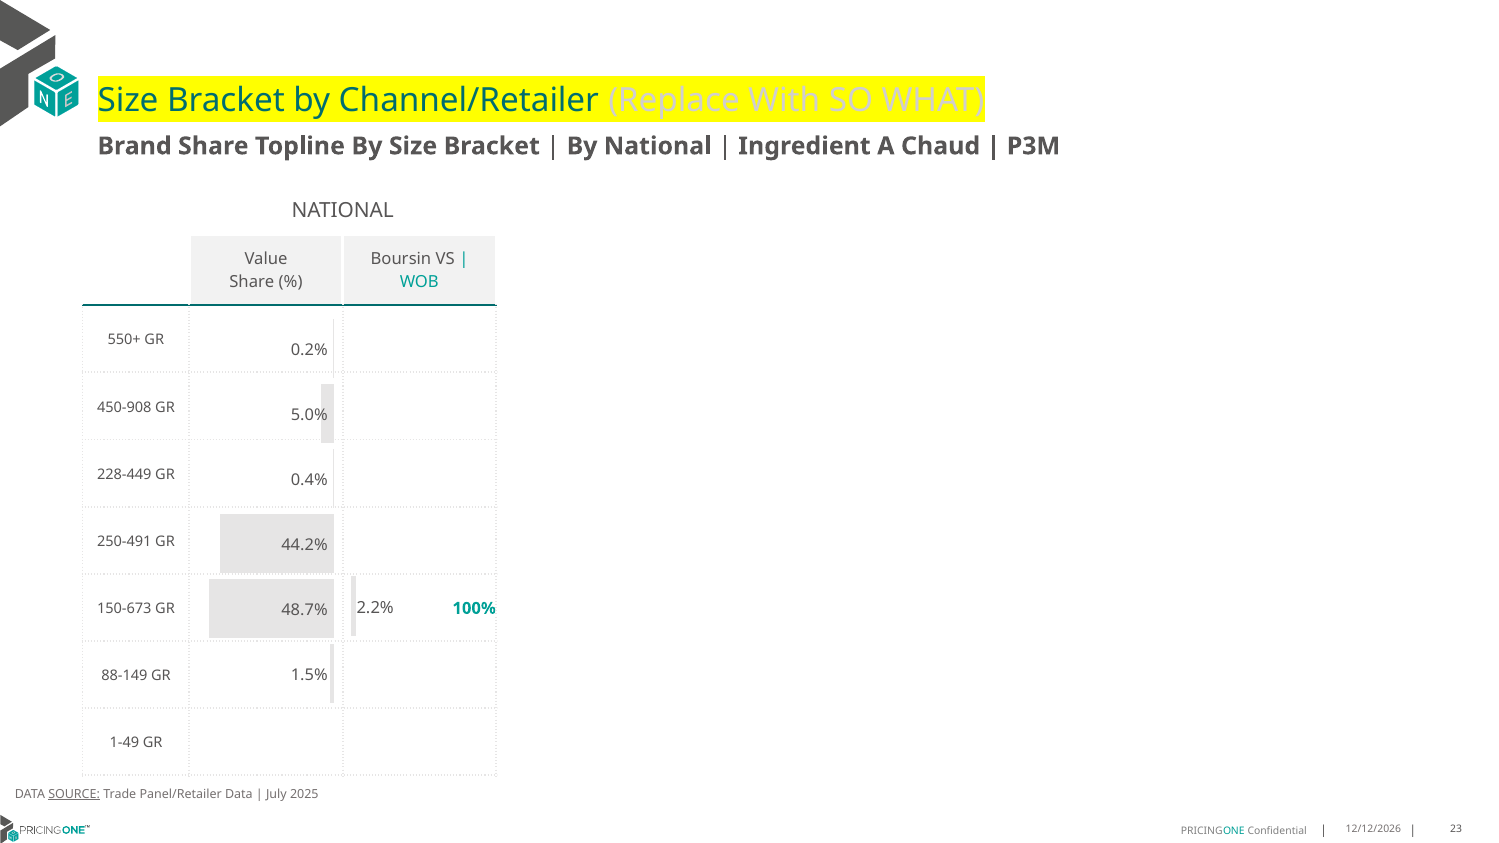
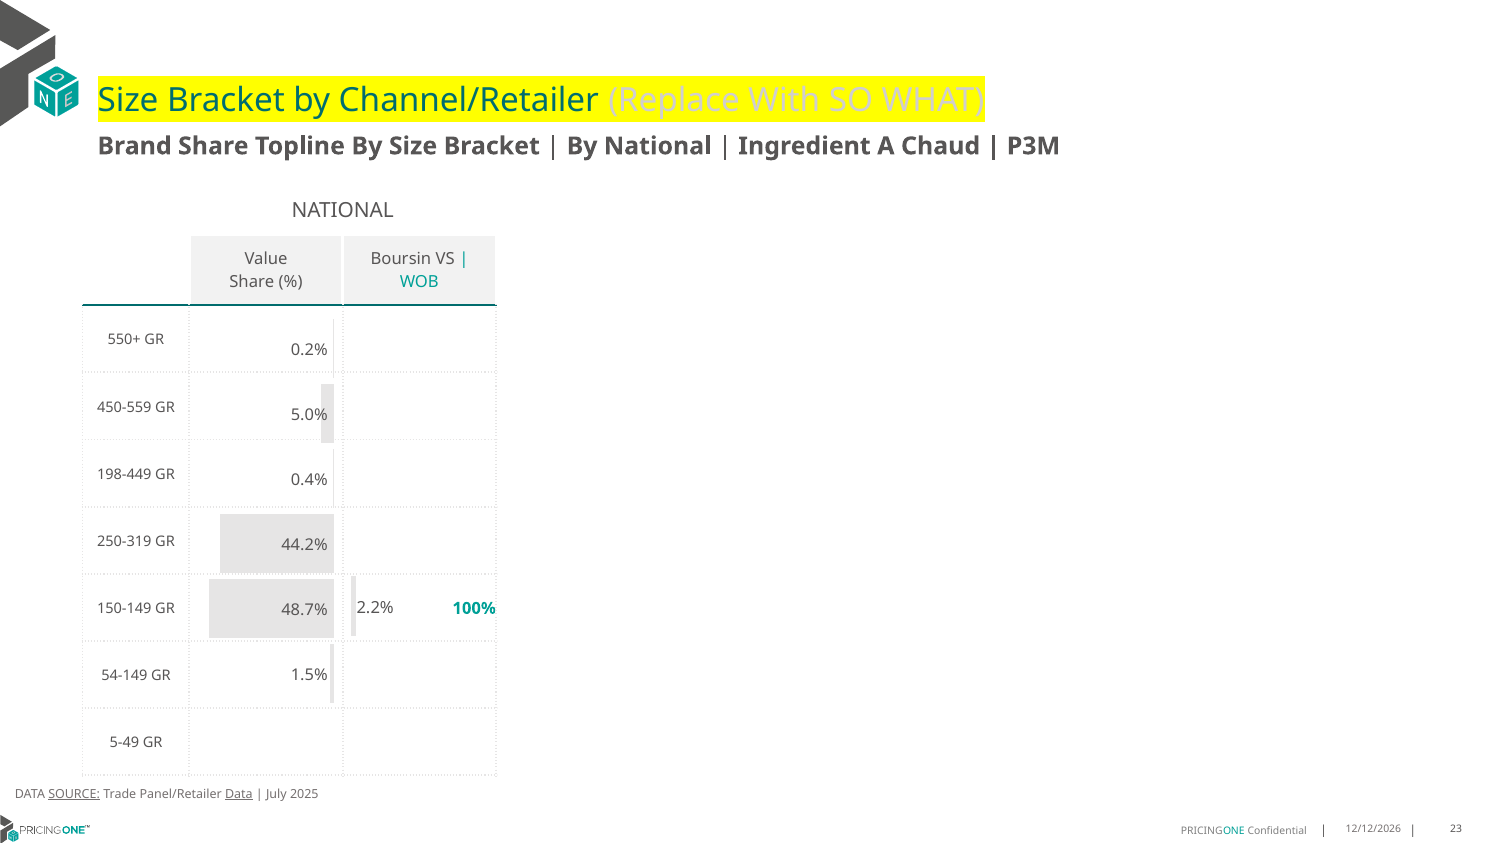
450-908: 450-908 -> 450-559 (124, 407)
228-449: 228-449 -> 198-449 (124, 475)
250-491: 250-491 -> 250-319 (124, 542)
150-673: 150-673 -> 150-149 (124, 609)
88-149: 88-149 -> 54-149 (124, 676)
1-49: 1-49 -> 5-49 (124, 743)
Data underline: none -> present (239, 794)
